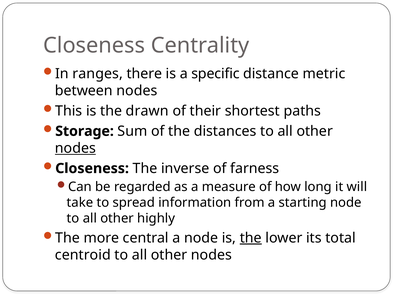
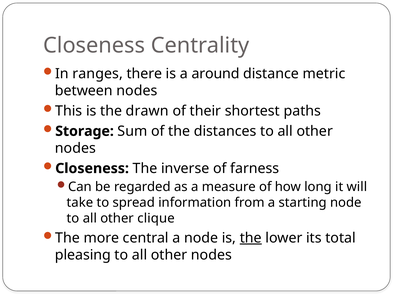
specific: specific -> around (216, 74)
nodes underline: present -> none (75, 148)
highly: highly -> clique (156, 218)
centroid: centroid -> pleasing (83, 255)
